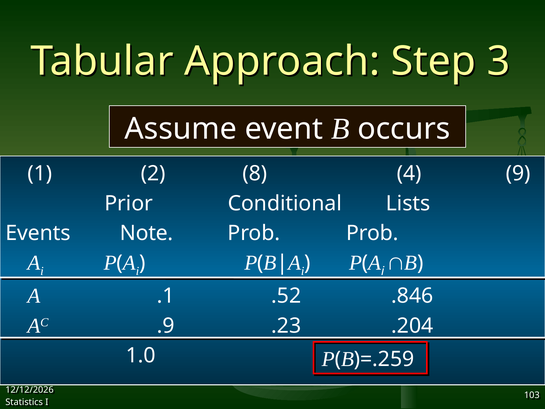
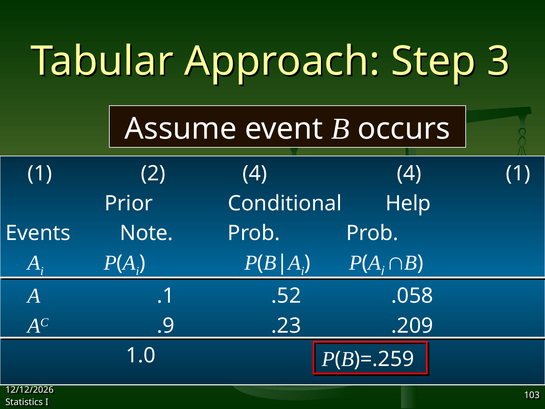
2 8: 8 -> 4 (255, 174)
4 9: 9 -> 1 (518, 174)
Lists: Lists -> Help (408, 203)
.846: .846 -> .058 (412, 296)
.204: .204 -> .209 (412, 325)
